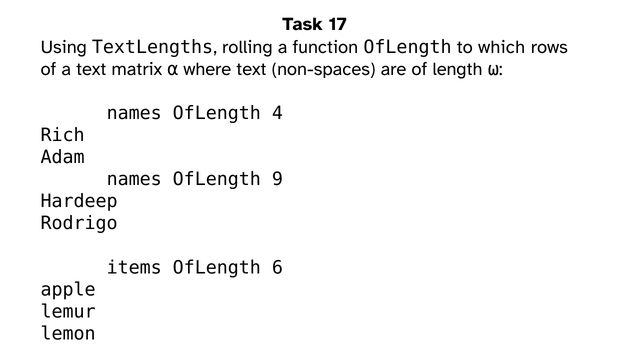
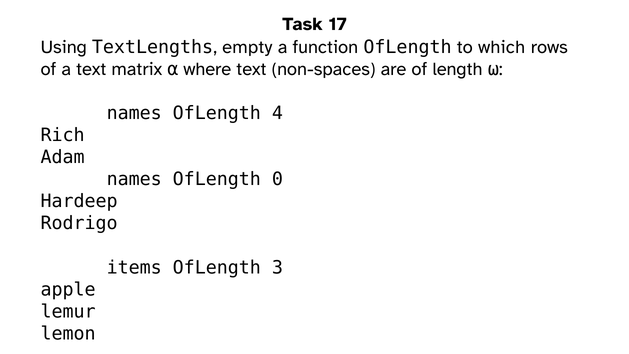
rolling: rolling -> empty (247, 47)
9: 9 -> 0 (277, 179)
6: 6 -> 3 (277, 267)
